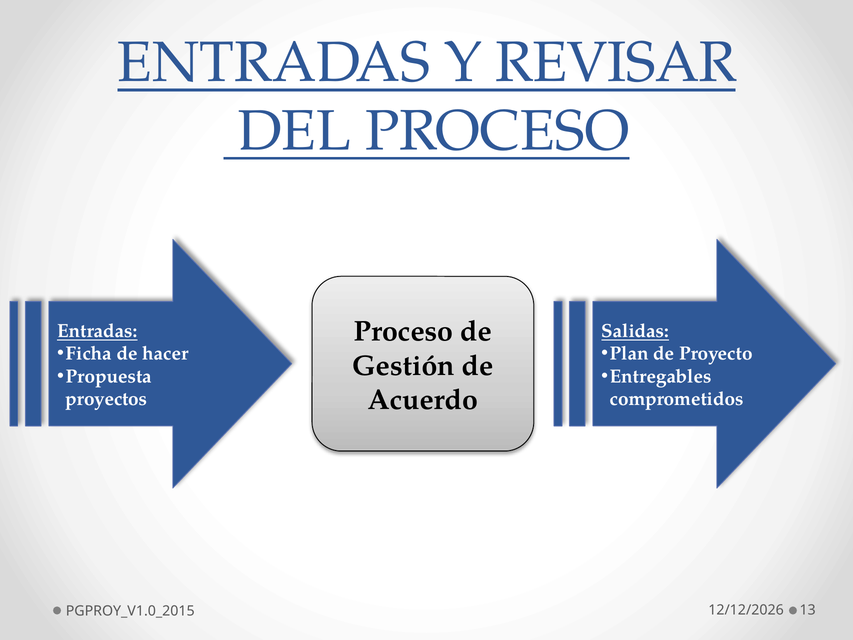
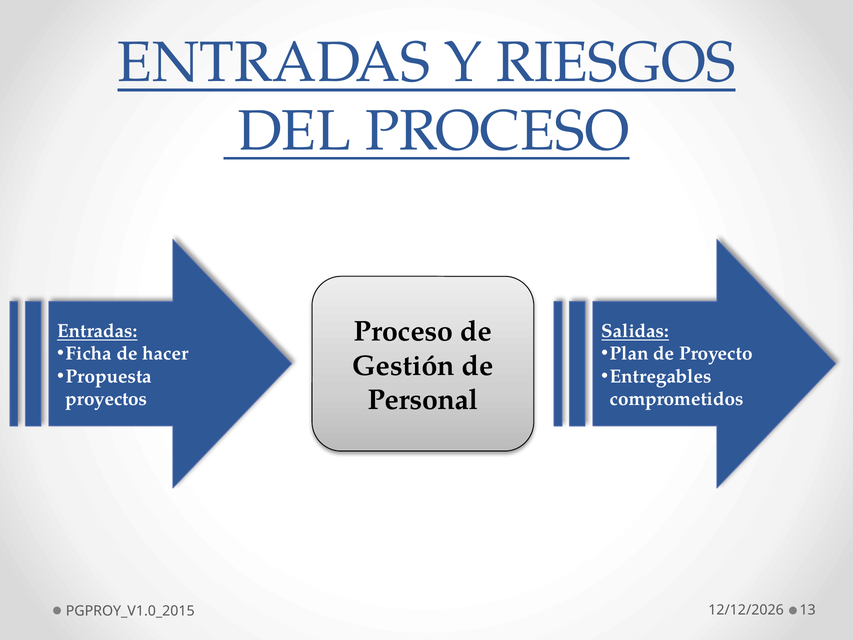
REVISAR: REVISAR -> RIESGOS (616, 63)
Acuerdo: Acuerdo -> Personal (423, 400)
